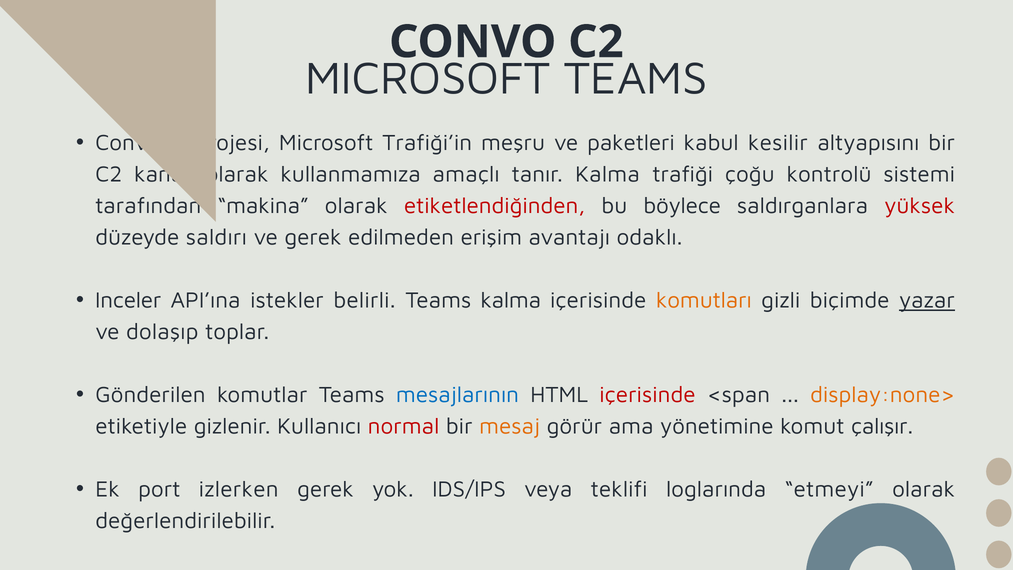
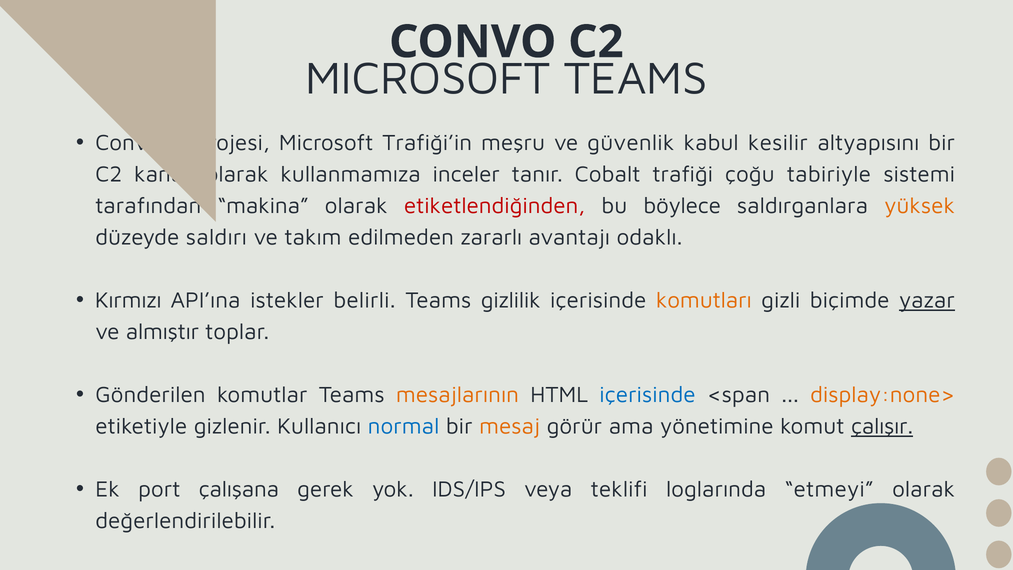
paketleri: paketleri -> güvenlik (631, 143)
amaçlı: amaçlı -> inceler (466, 174)
tanır Kalma: Kalma -> Cobalt (608, 174)
kontrolü: kontrolü -> tabiriyle (829, 174)
yüksek colour: red -> orange (920, 206)
ve gerek: gerek -> takım (313, 237)
erişim: erişim -> zararlı (491, 237)
Inceler: Inceler -> Kırmızı (128, 300)
Teams kalma: kalma -> gizlilik (511, 300)
dolaşıp: dolaşıp -> almıştır (162, 332)
mesajlarının colour: blue -> orange (457, 395)
içerisinde colour: red -> blue (647, 395)
normal colour: red -> blue (404, 426)
çalışır underline: none -> present (882, 426)
izlerken: izlerken -> çalışana (239, 489)
